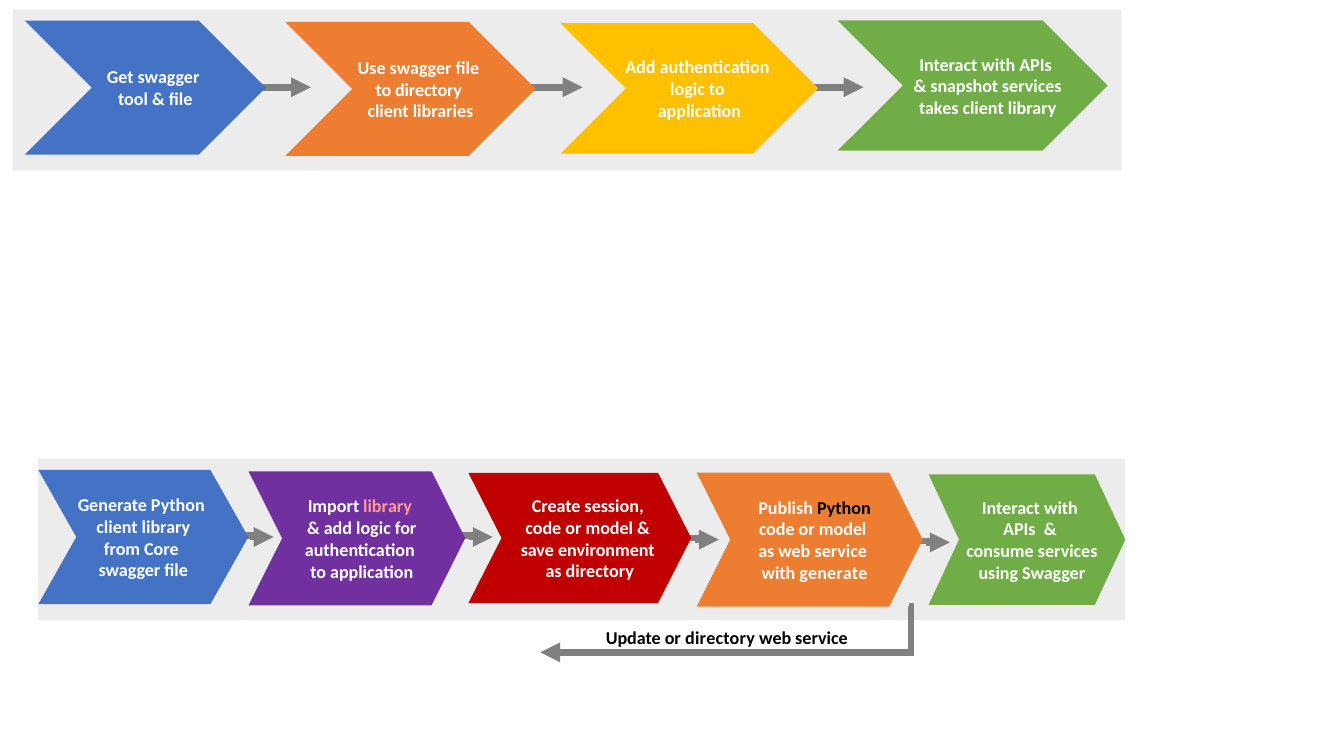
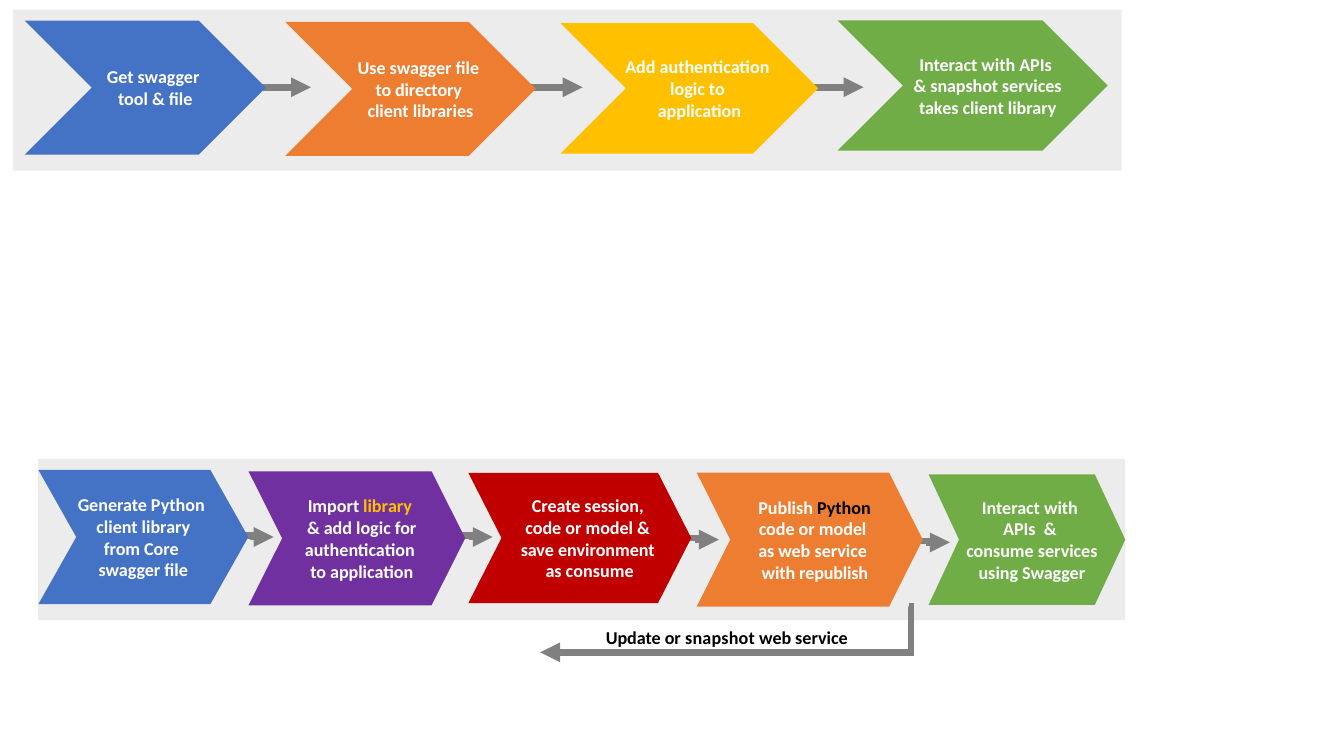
library colour: pink -> yellow (388, 507)
as directory: directory -> consume (600, 572)
with generate: generate -> republish (834, 574)
or directory: directory -> snapshot (720, 639)
